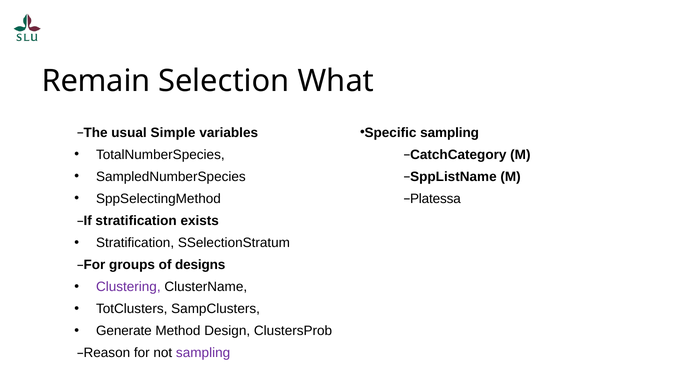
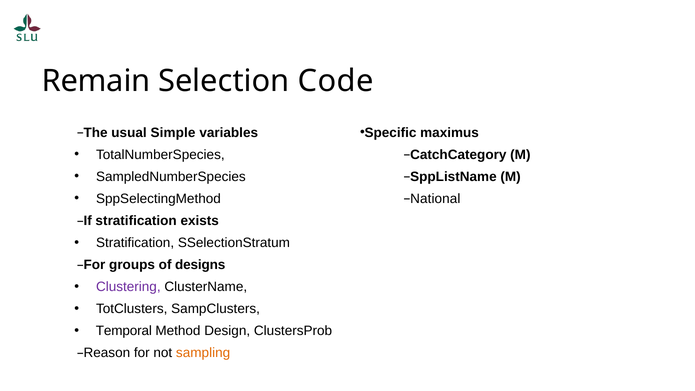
What: What -> Code (336, 81)
Specific sampling: sampling -> maximus (450, 133)
Platessa: Platessa -> National (435, 199)
Generate: Generate -> Temporal (124, 331)
sampling colour: purple -> orange (203, 353)
